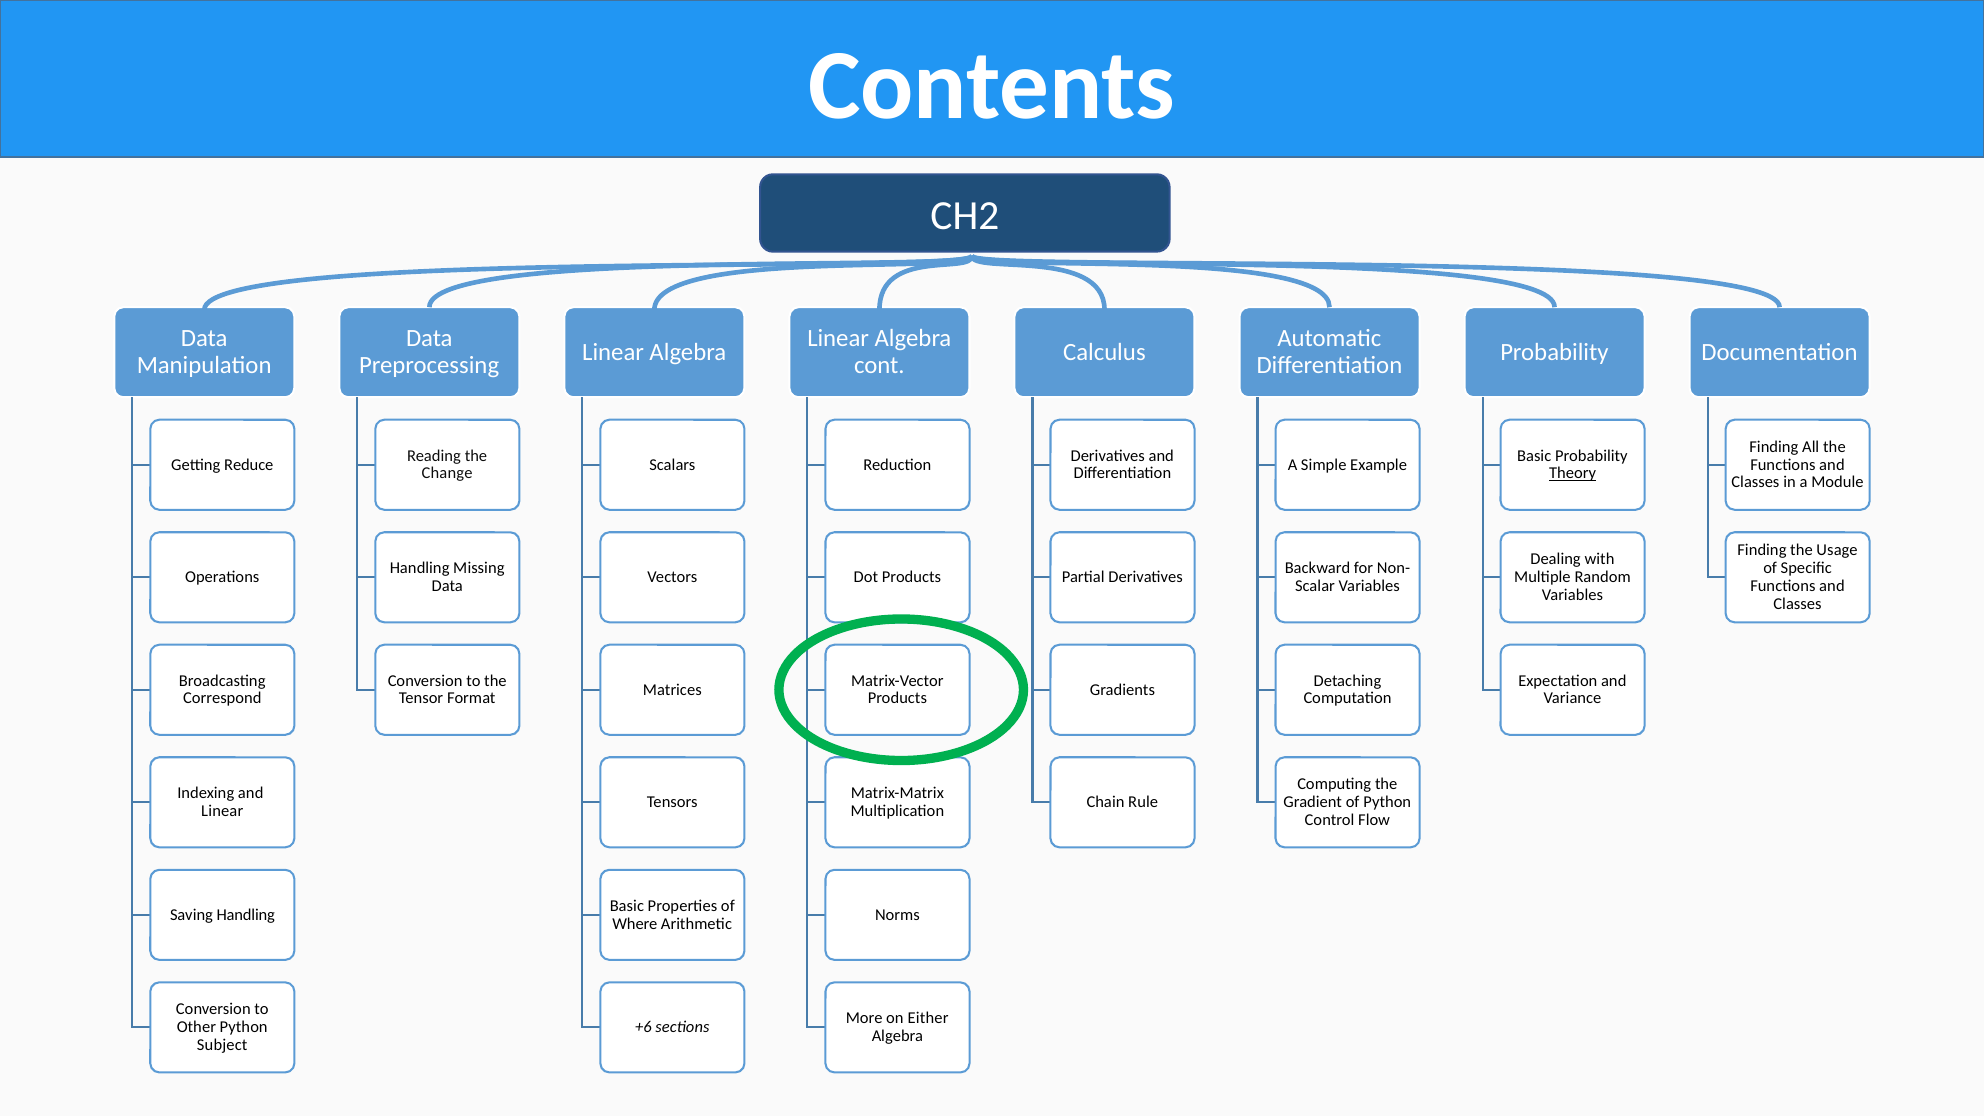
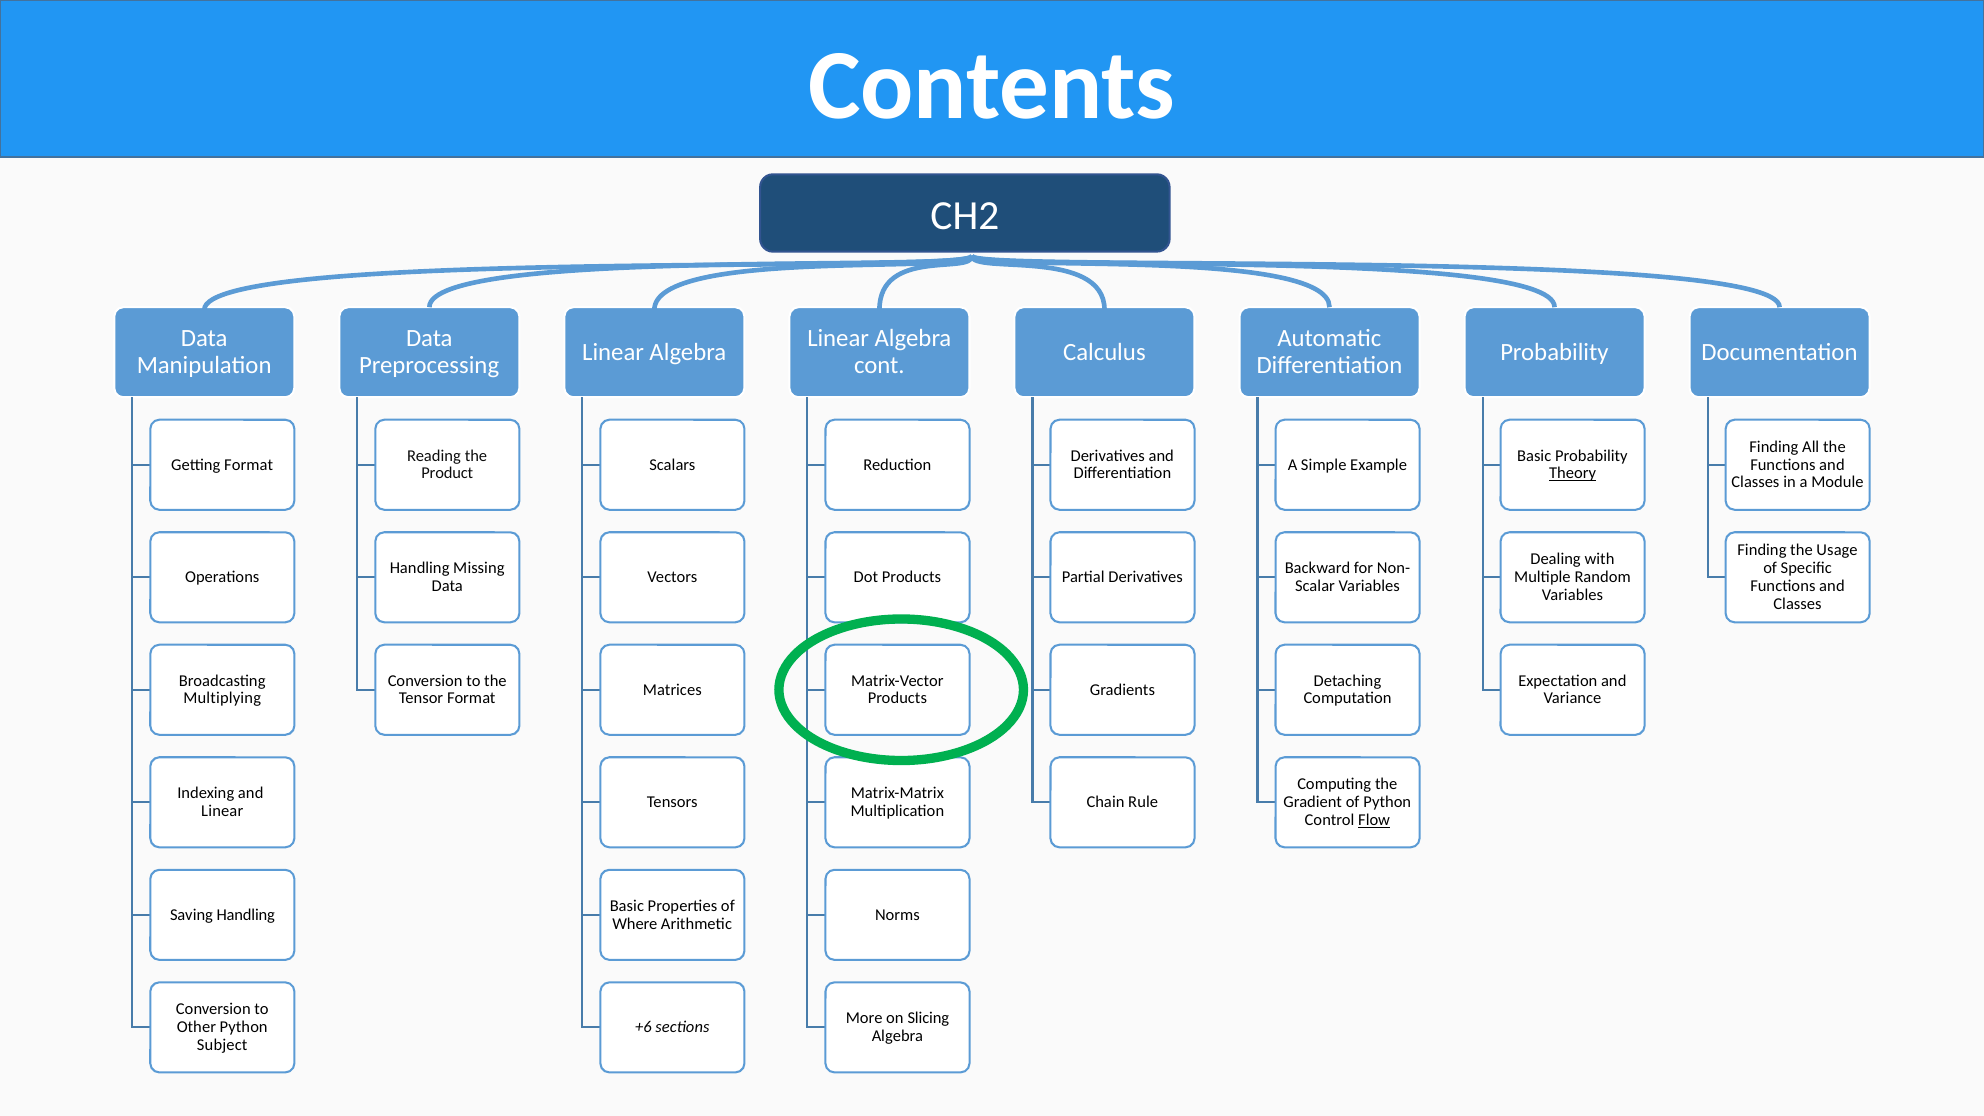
Getting Reduce: Reduce -> Format (249, 465)
Change: Change -> Product (447, 474)
Correspond: Correspond -> Multiplying (222, 699)
Flow underline: none -> present (1374, 820)
Either: Either -> Slicing (928, 1018)
